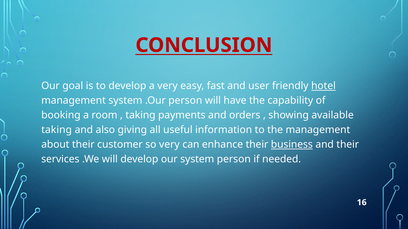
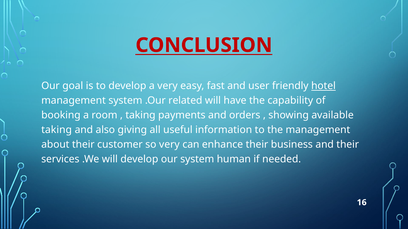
.Our person: person -> related (185, 101)
business underline: present -> none (292, 145)
system person: person -> human (234, 160)
